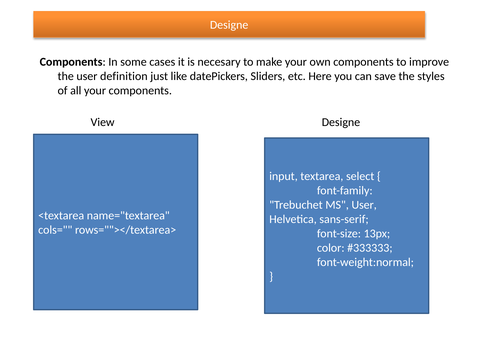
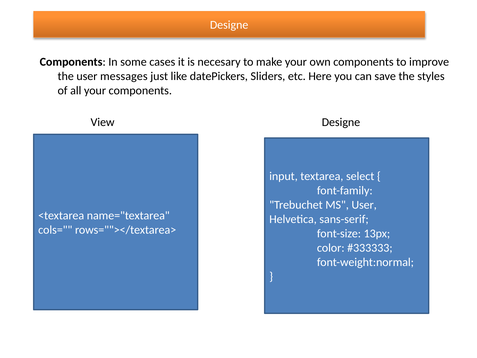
definition: definition -> messages (124, 76)
